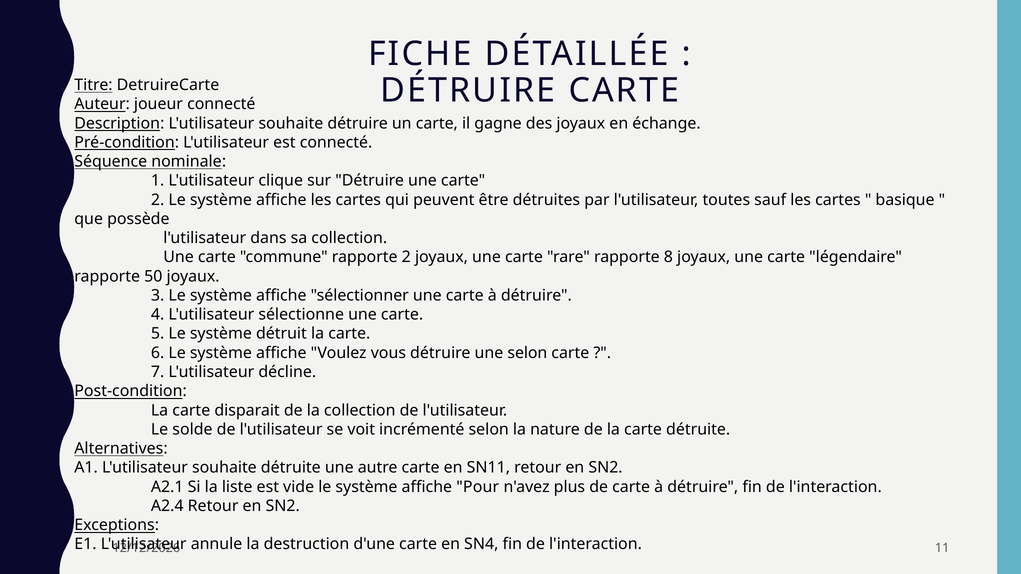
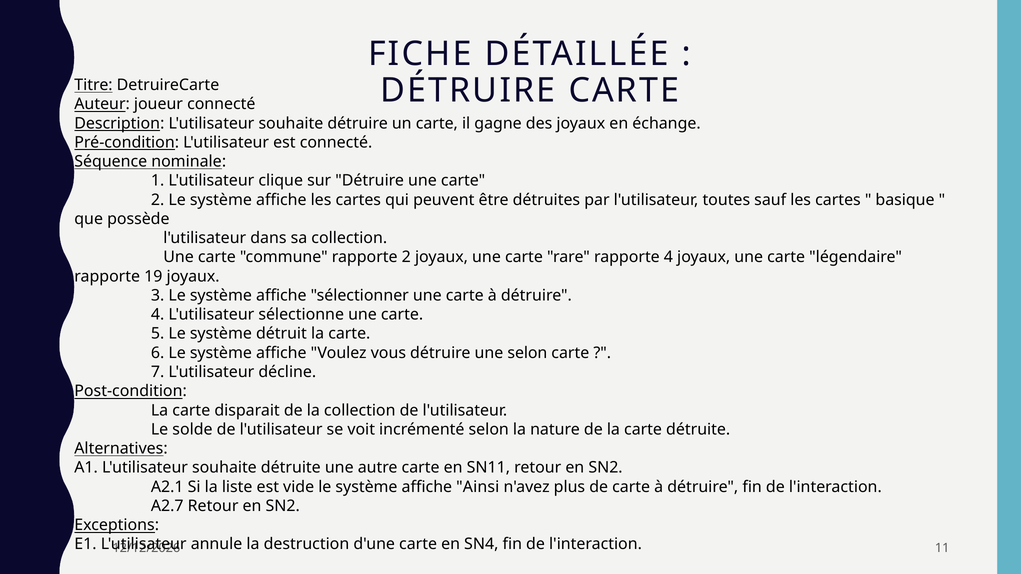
rapporte 8: 8 -> 4 (668, 257)
50: 50 -> 19 (153, 276)
Pour: Pour -> Ainsi (478, 487)
A2.4: A2.4 -> A2.7 (167, 506)
